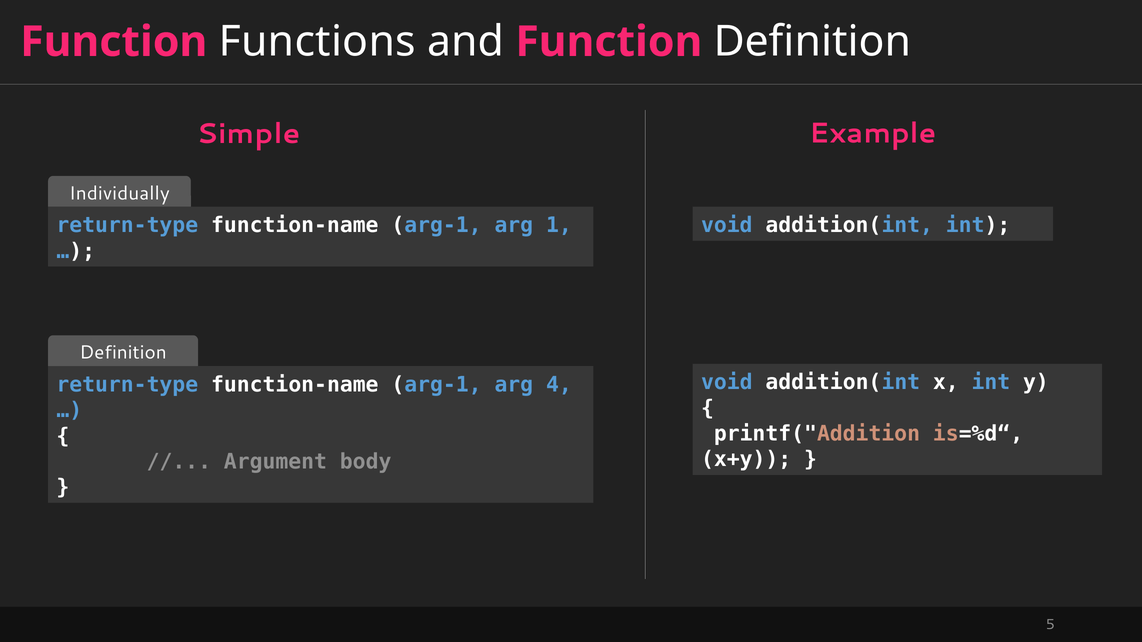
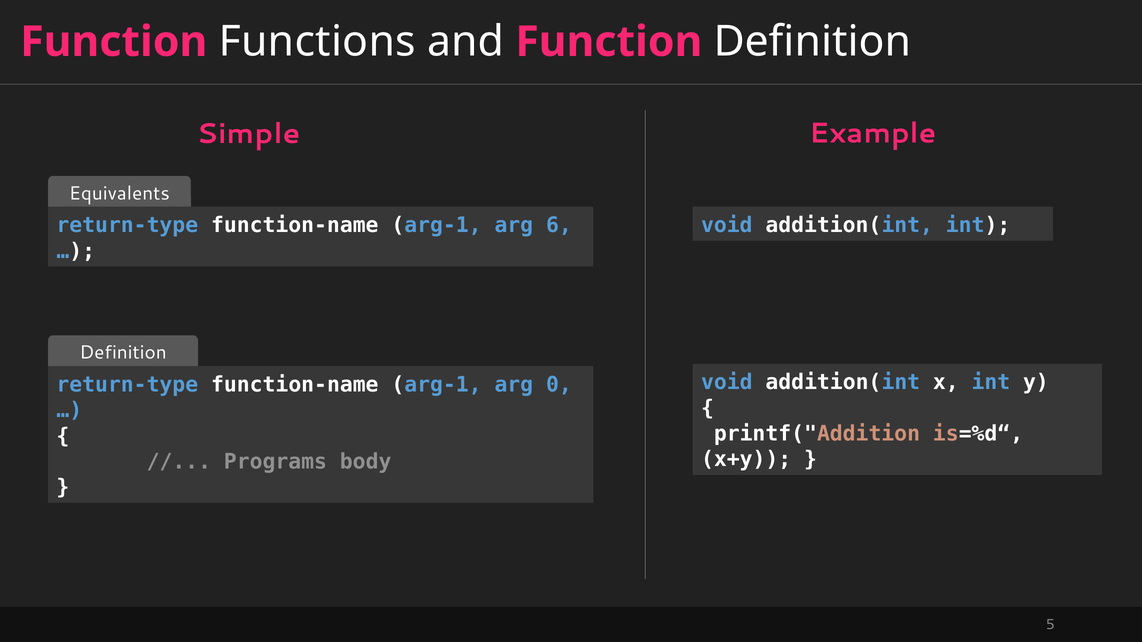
Individually: Individually -> Equivalents (119, 193)
1: 1 -> 6 (559, 225)
4: 4 -> 0 (559, 385)
Argument: Argument -> Programs (275, 462)
